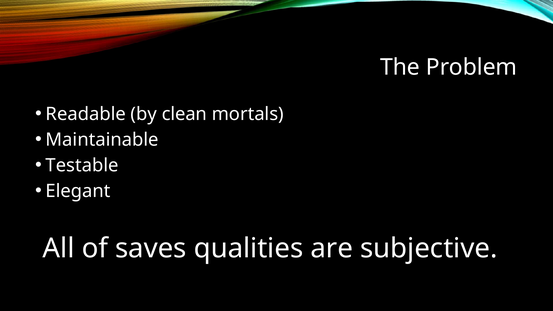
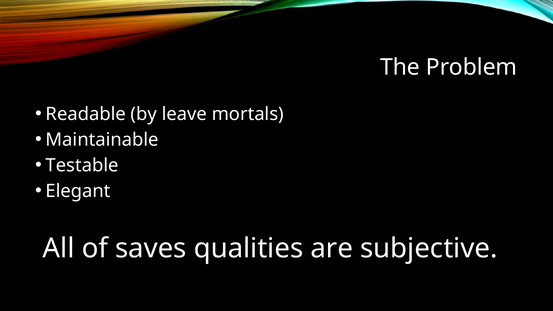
clean: clean -> leave (184, 114)
